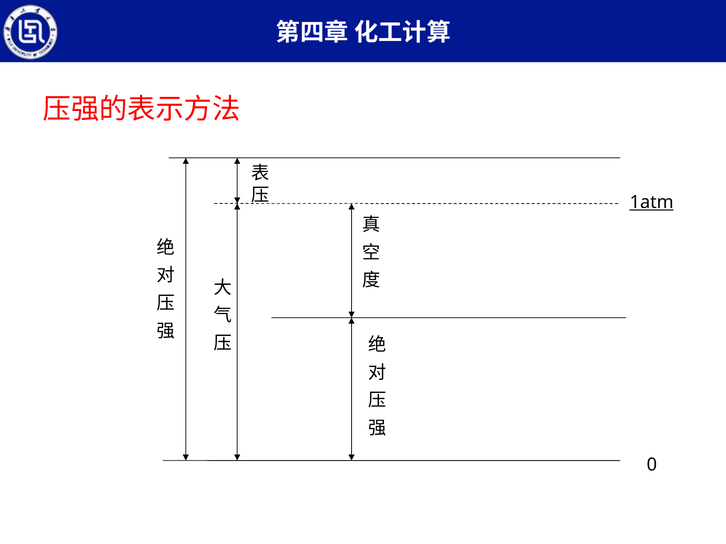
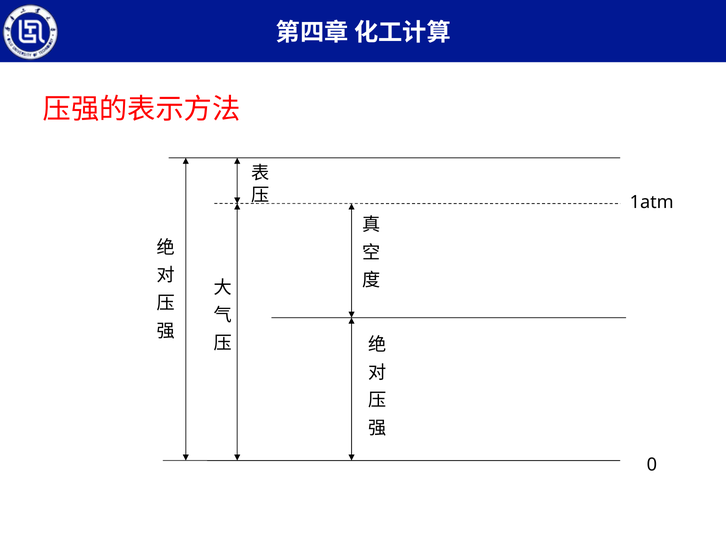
1atm underline: present -> none (652, 202)
